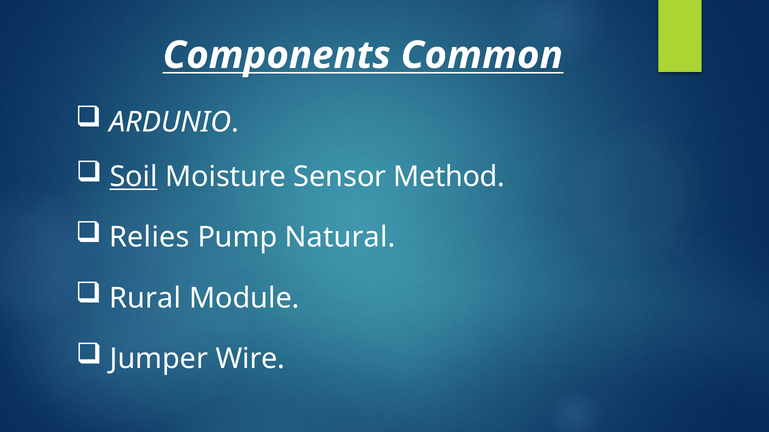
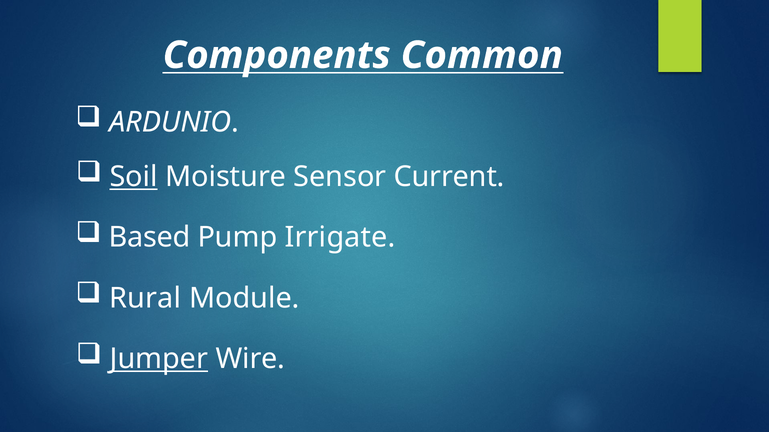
Method: Method -> Current (449, 177)
Relies: Relies -> Based (150, 238)
Natural: Natural -> Irrigate (340, 238)
Jumper underline: none -> present (159, 359)
